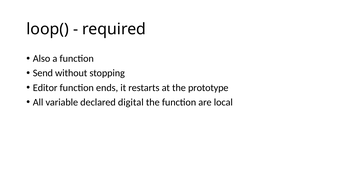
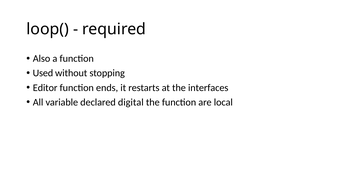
Send: Send -> Used (43, 73)
prototype: prototype -> interfaces (208, 88)
